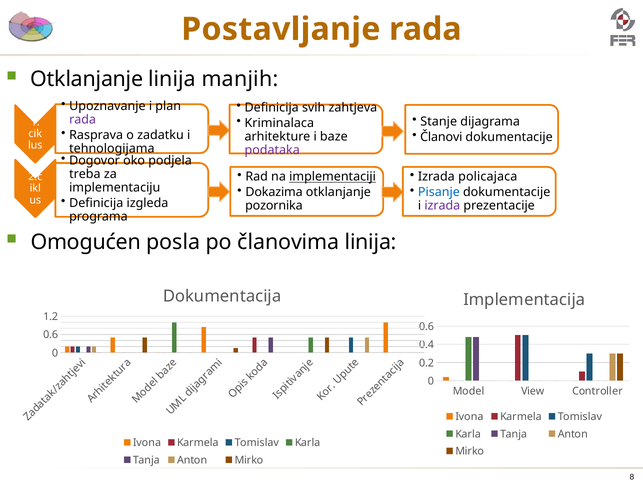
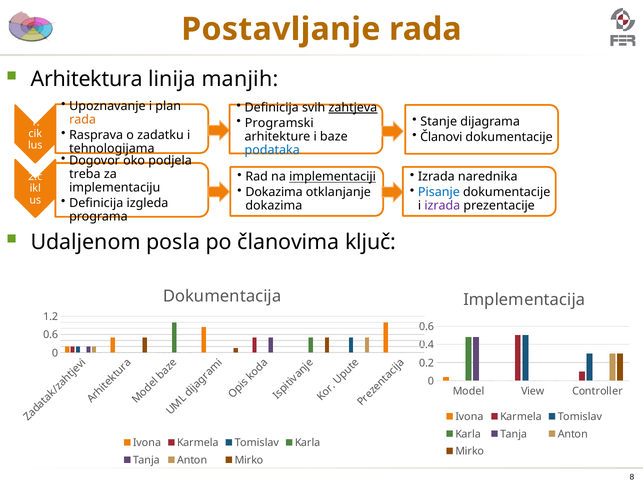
Otklanjanje: Otklanjanje -> Arhitektura (87, 79)
zahtjeva underline: none -> present (353, 107)
rada colour: purple -> orange (83, 119)
Kriminalaca: Kriminalaca -> Programski (279, 123)
podataka colour: purple -> blue (272, 150)
policajaca: policajaca -> narednika (488, 177)
pozornika: pozornika -> dokazima (274, 205)
Omogućen: Omogućen -> Udaljenom (86, 242)
članovima linija: linija -> ključ (371, 242)
